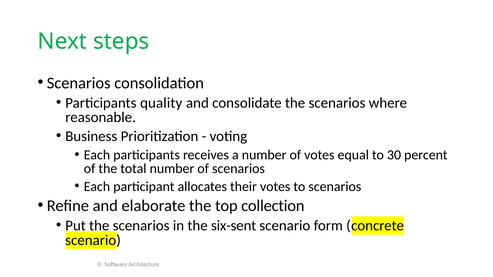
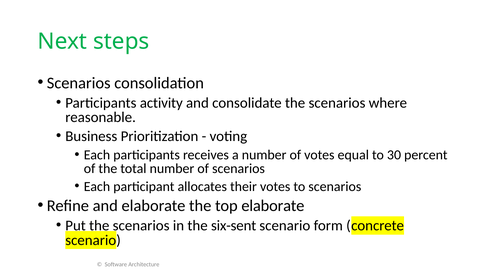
quality: quality -> activity (161, 103)
top collection: collection -> elaborate (273, 206)
